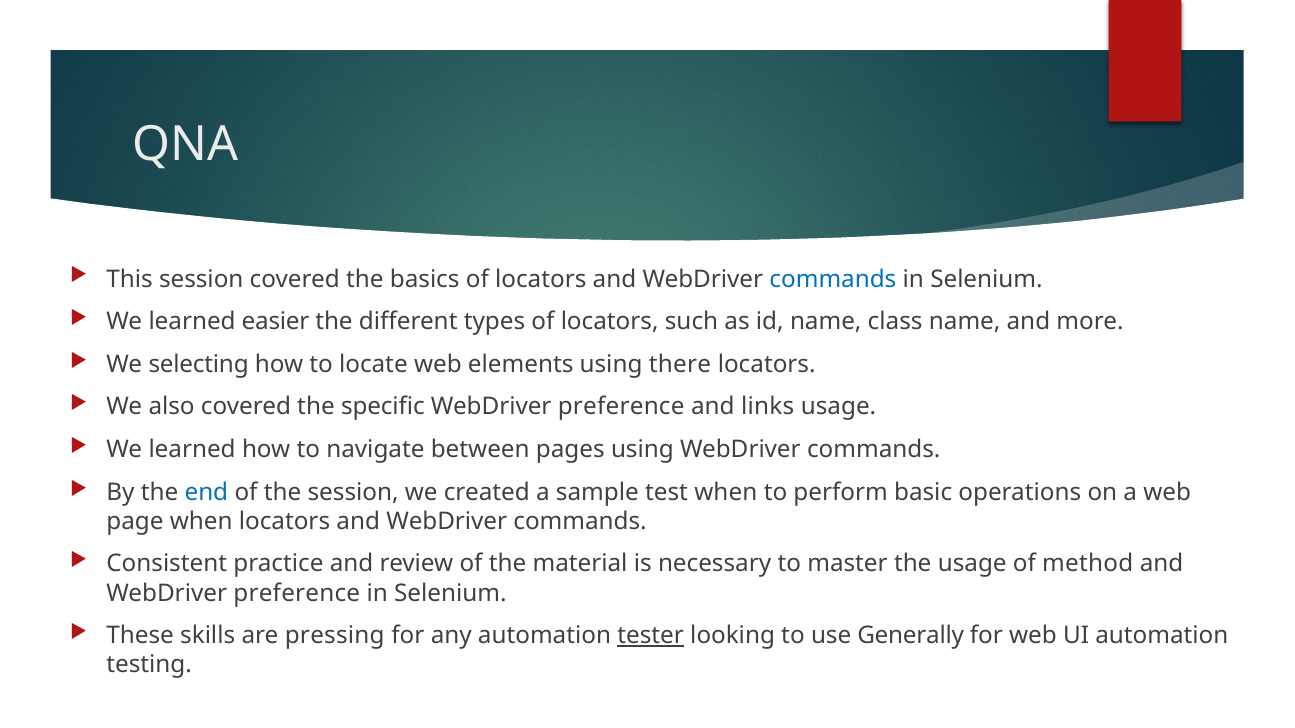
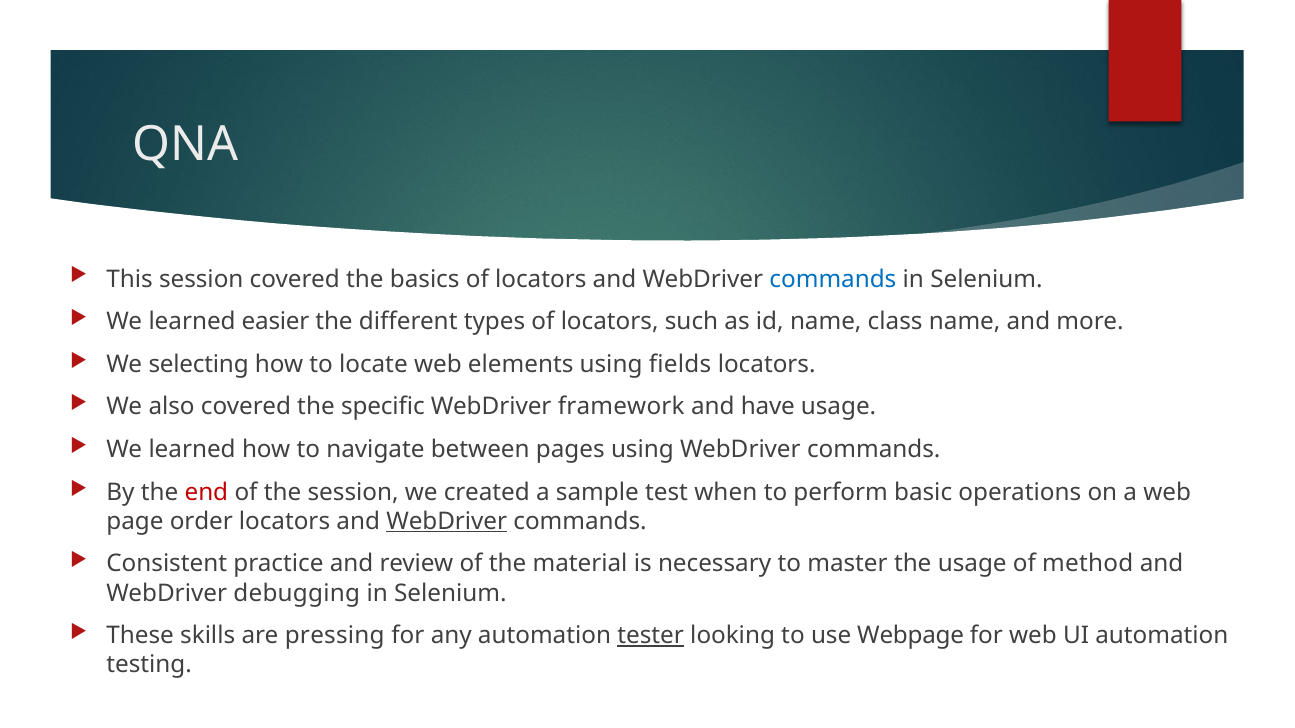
there: there -> fields (680, 365)
preference: preference -> framework (621, 407)
links: links -> have (768, 407)
end colour: blue -> red (206, 492)
page when: when -> order (201, 522)
WebDriver underline: none -> present (447, 522)
preference: preference -> debugging (297, 593)
Generally: Generally -> Webpage (911, 636)
